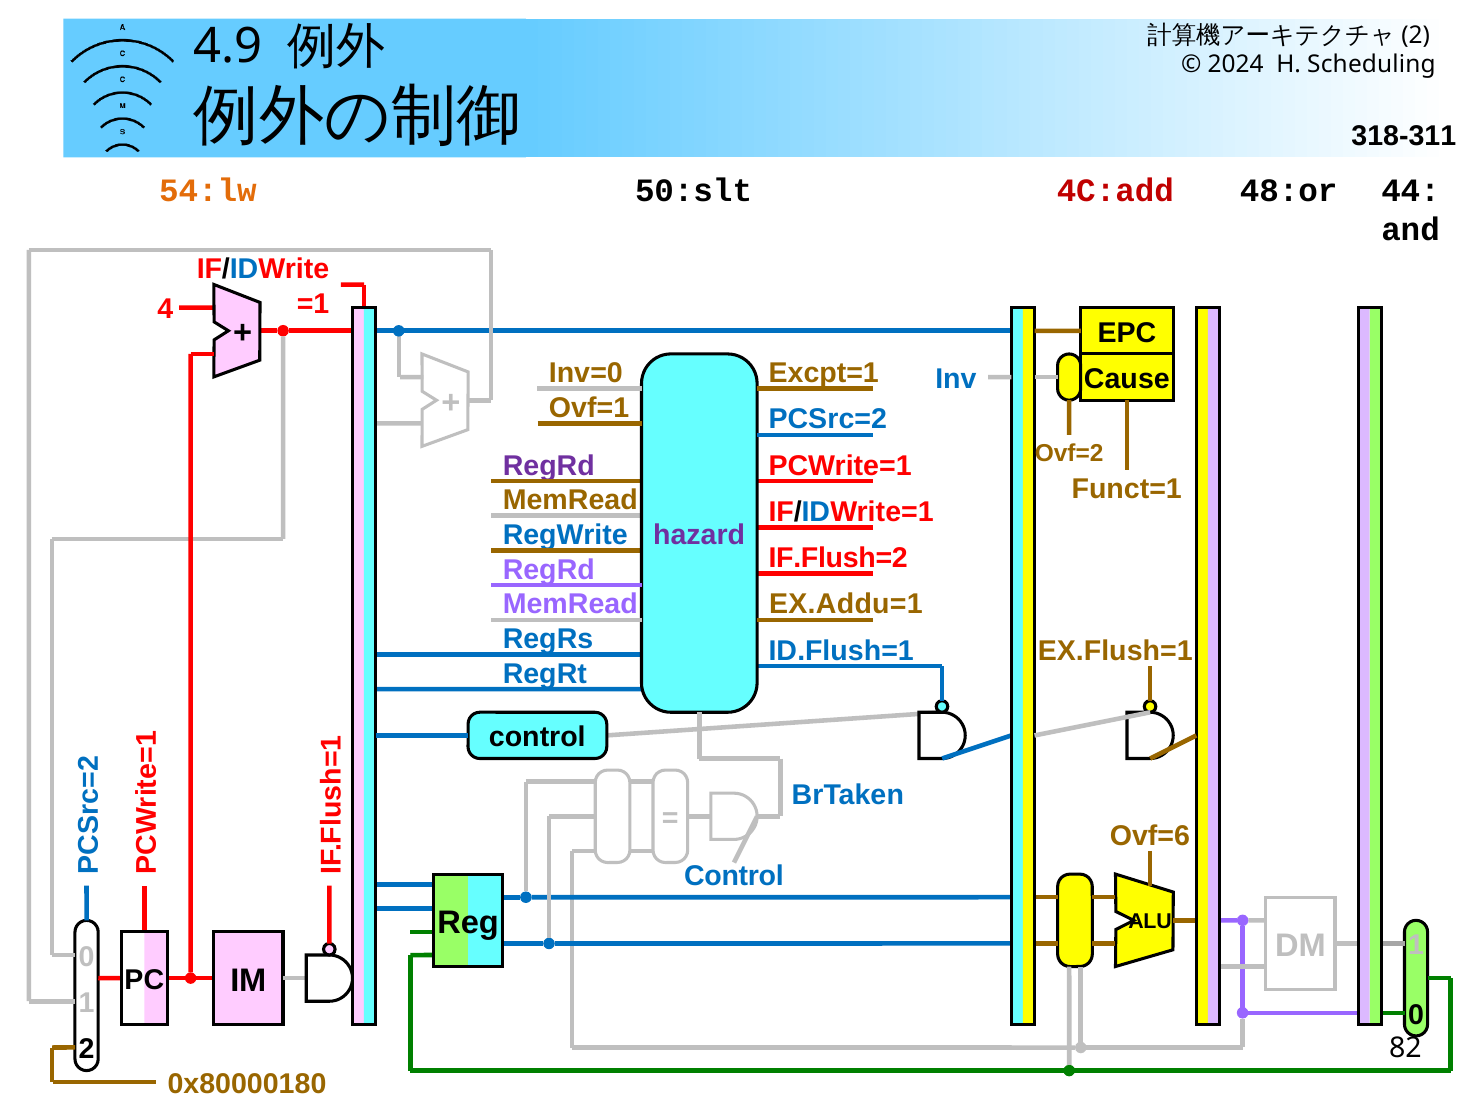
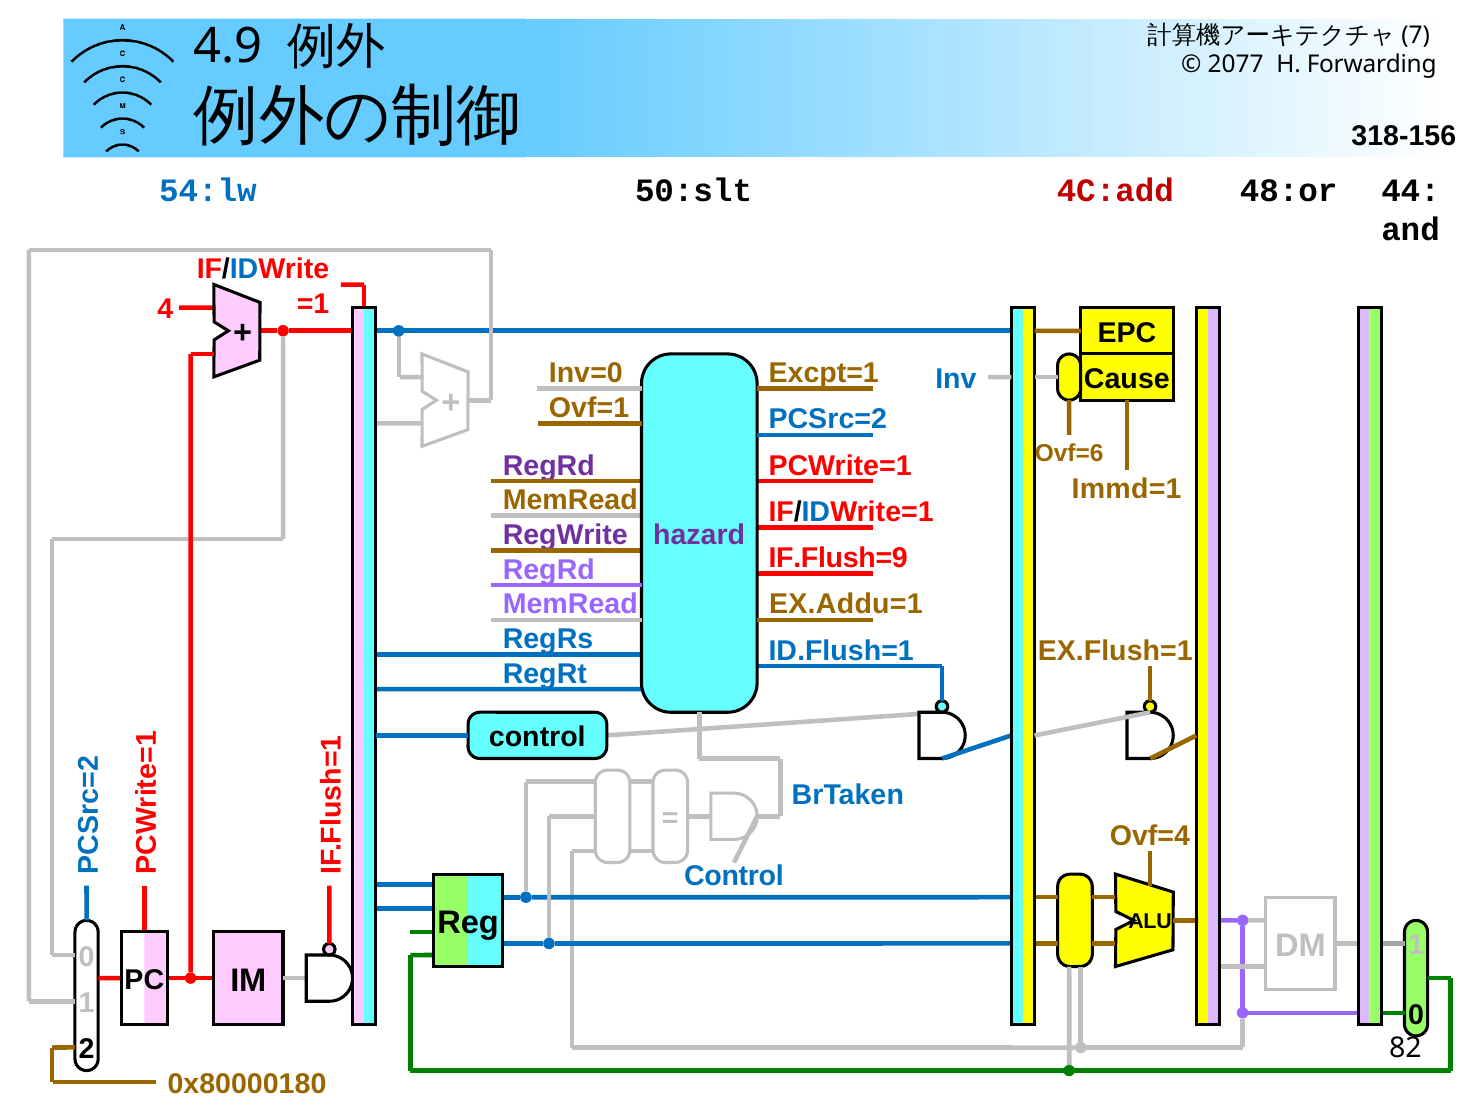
2: 2 -> 7 (1416, 35)
2024: 2024 -> 2077 (1236, 64)
Scheduling: Scheduling -> Forwarding (1372, 64)
318-311: 318-311 -> 318-156 (1404, 137)
54:lw colour: orange -> blue (208, 191)
Ovf=2: Ovf=2 -> Ovf=6 (1069, 454)
Funct=1: Funct=1 -> Immd=1 (1127, 489)
RegWrite colour: blue -> purple (565, 535)
IF.Flush=2: IF.Flush=2 -> IF.Flush=9 (838, 558)
Ovf=6: Ovf=6 -> Ovf=4 (1150, 836)
